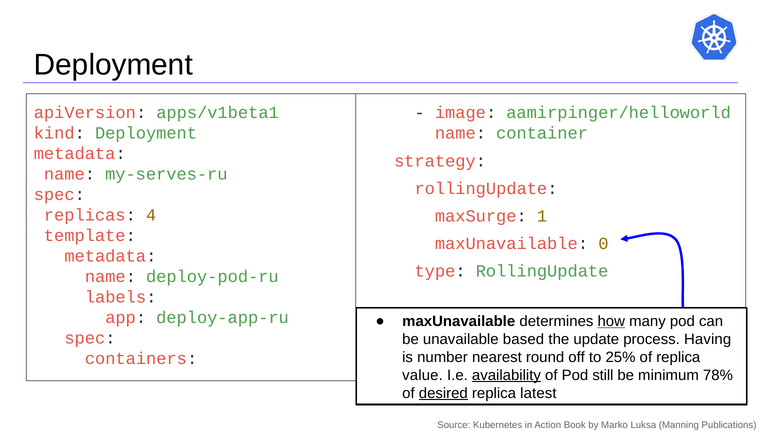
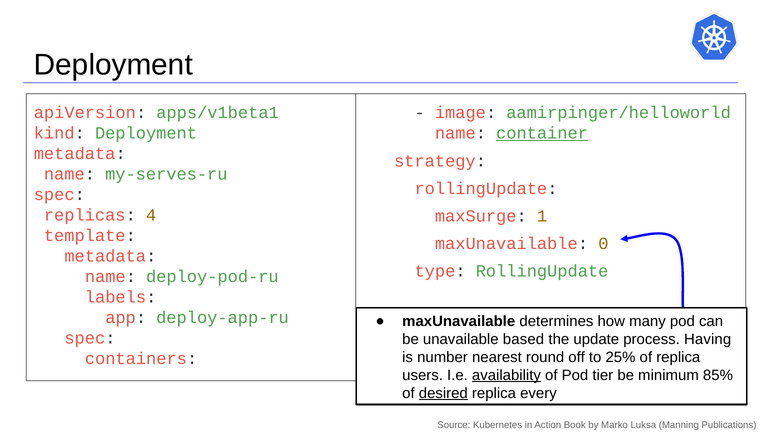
container underline: none -> present (542, 133)
how underline: present -> none (611, 321)
value: value -> users (423, 375)
still: still -> tier (603, 375)
78%: 78% -> 85% (718, 375)
latest: latest -> every (538, 393)
